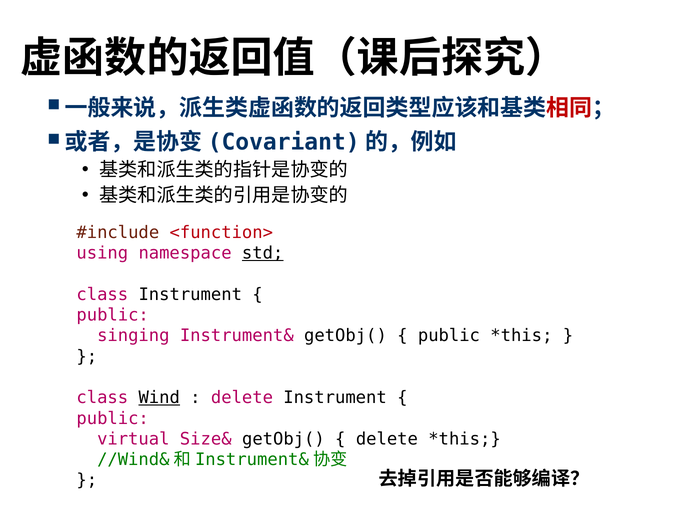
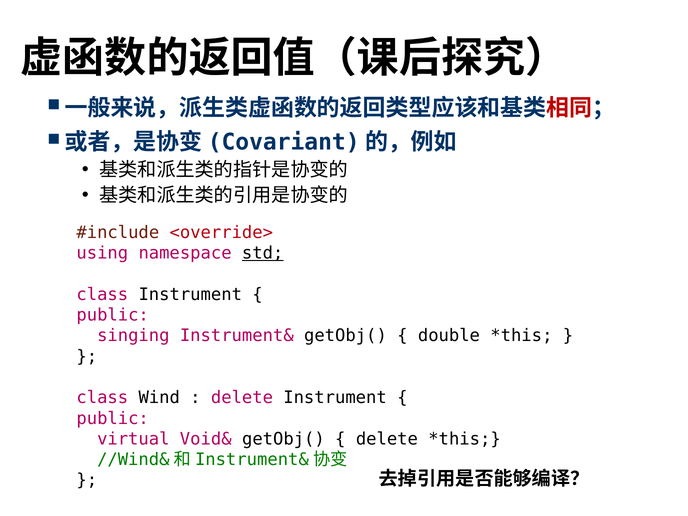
<function>: <function> -> <override> (221, 233)
public: public -> double (449, 336)
Wind underline: present -> none (159, 398)
Size&: Size& -> Void& (206, 439)
